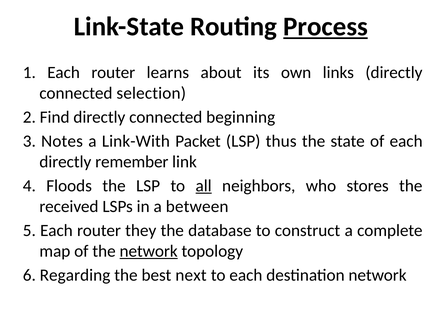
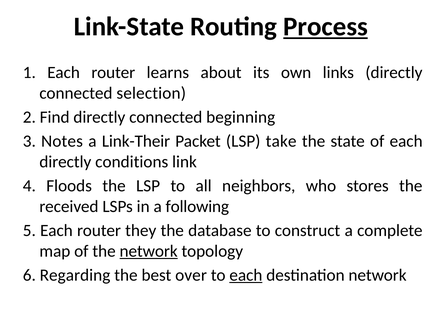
Link-With: Link-With -> Link-Their (136, 141)
thus: thus -> take (281, 141)
remember: remember -> conditions (132, 162)
all underline: present -> none (204, 186)
between: between -> following (197, 207)
next: next -> over (191, 276)
each underline: none -> present (246, 276)
